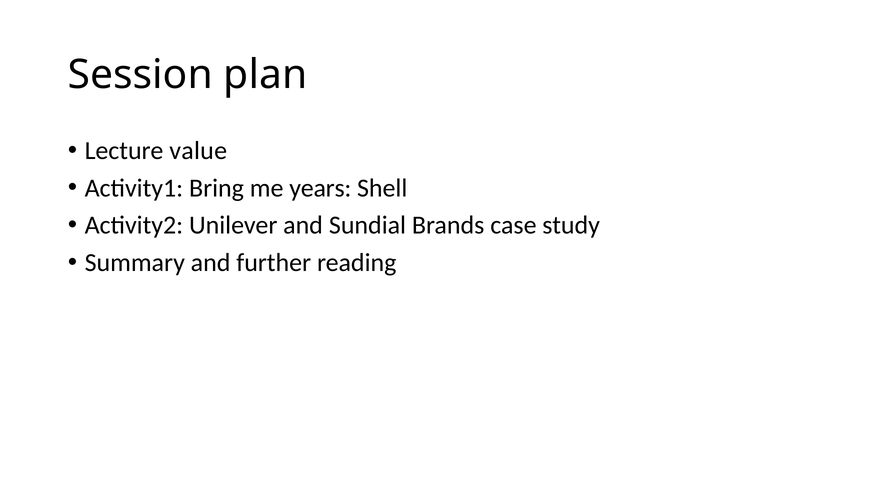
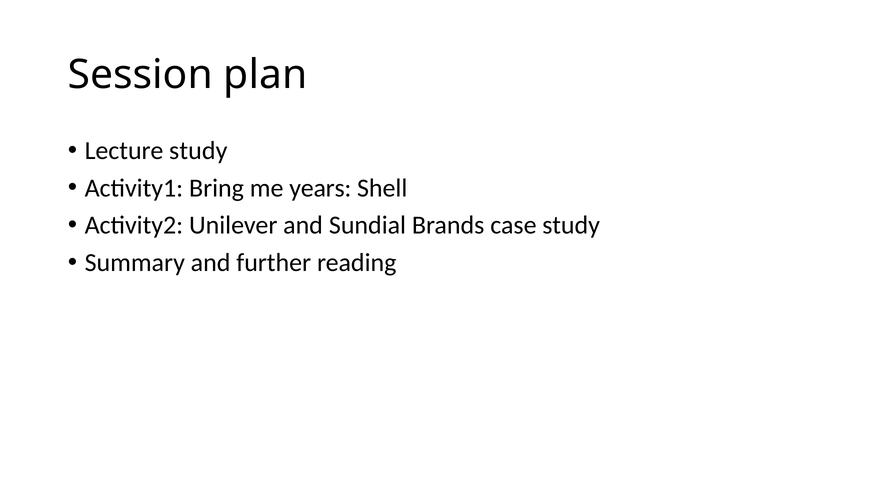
Lecture value: value -> study (198, 151)
